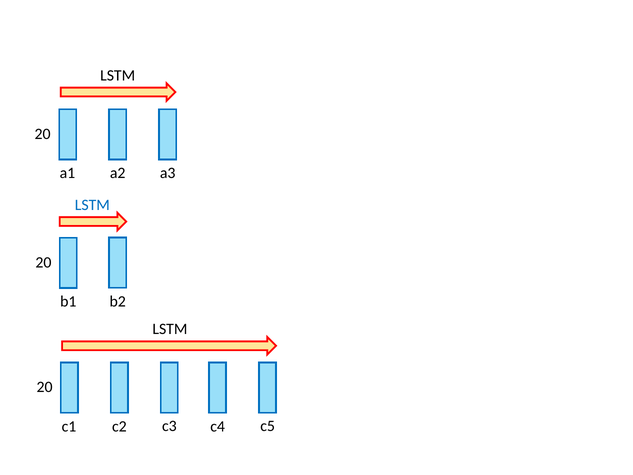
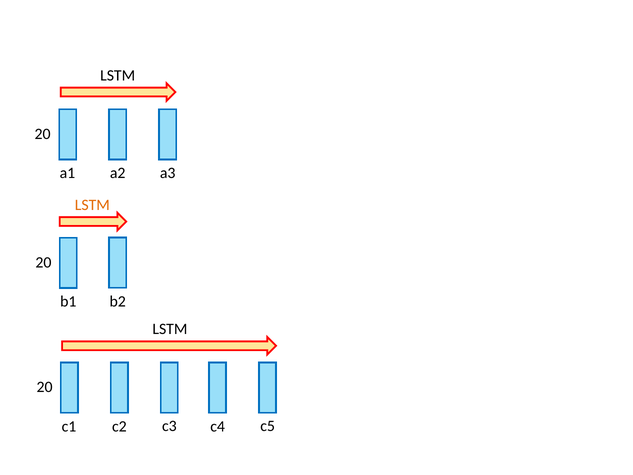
LSTM colour: blue -> orange (92, 205)
